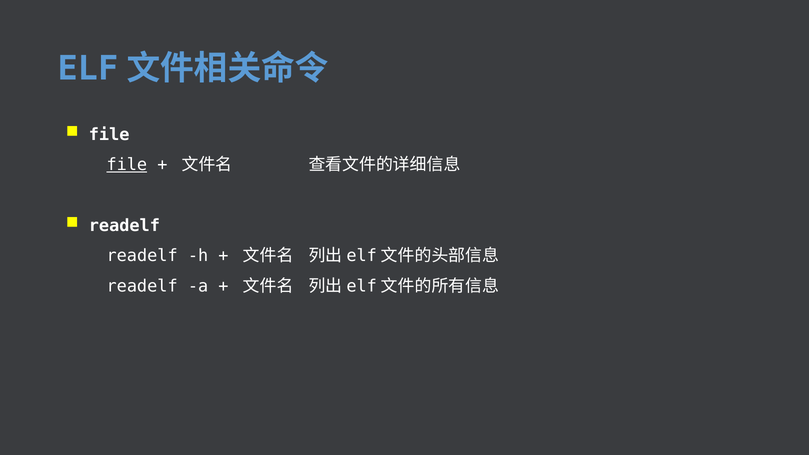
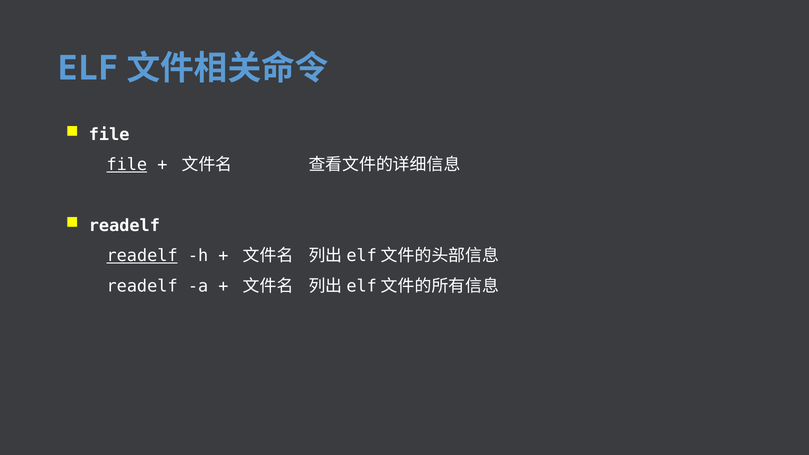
readelf underline: none -> present (142, 256)
